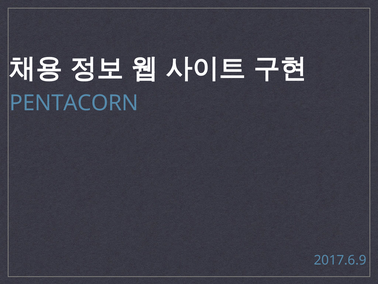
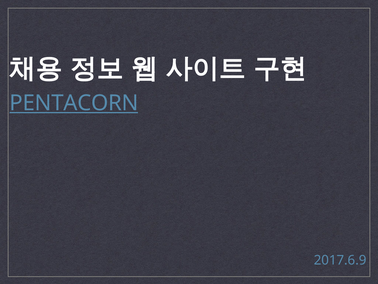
PENTACORN underline: none -> present (74, 103)
